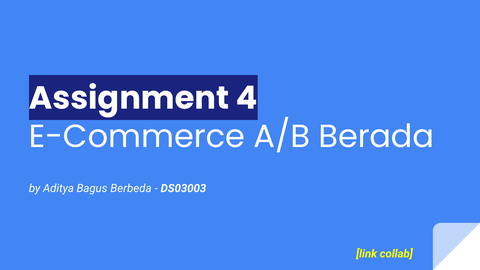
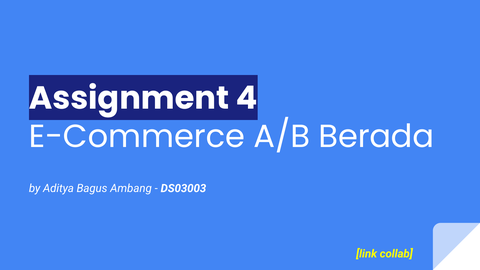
Berbeda: Berbeda -> Ambang (131, 188)
